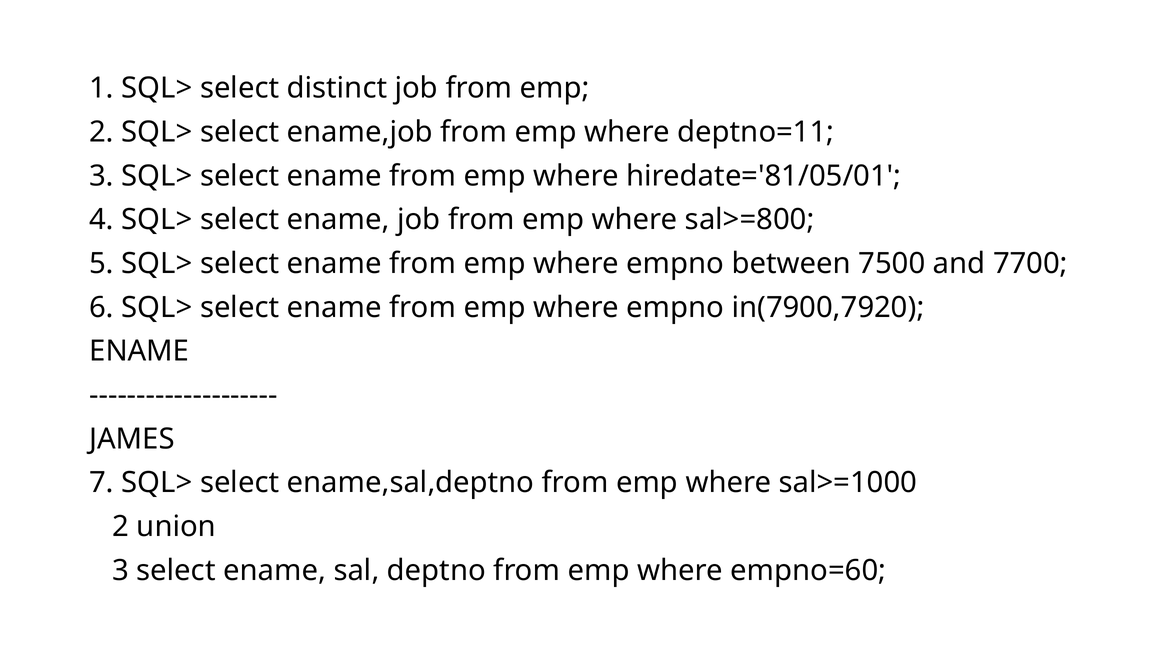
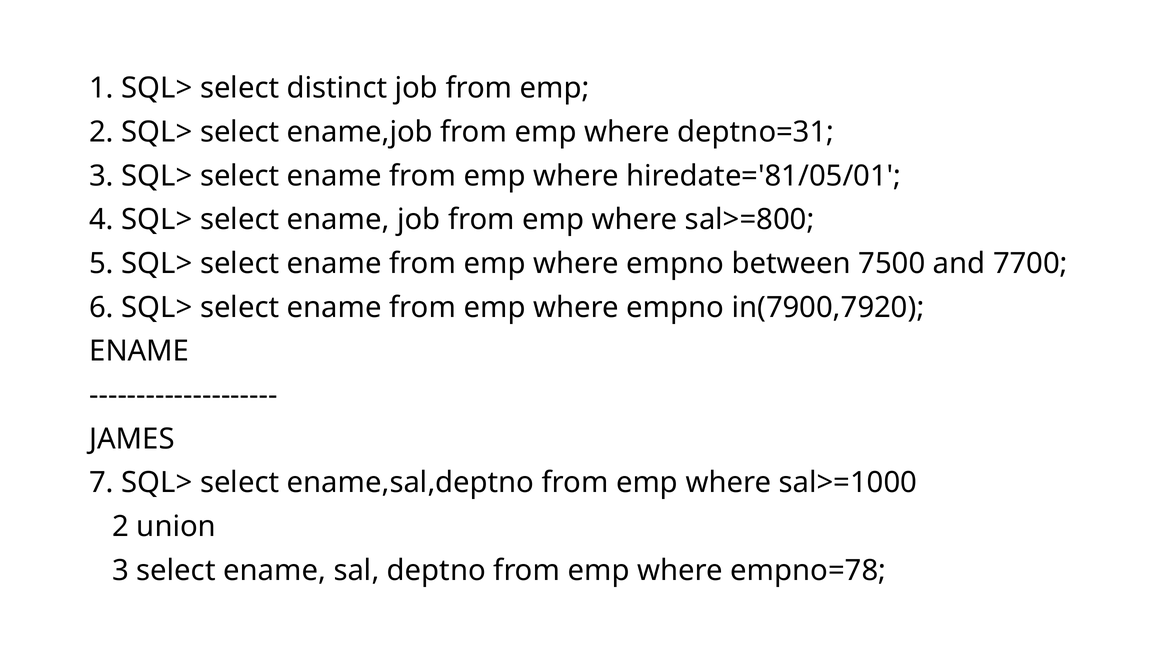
deptno=11: deptno=11 -> deptno=31 (756, 132)
empno=60: empno=60 -> empno=78 (808, 570)
